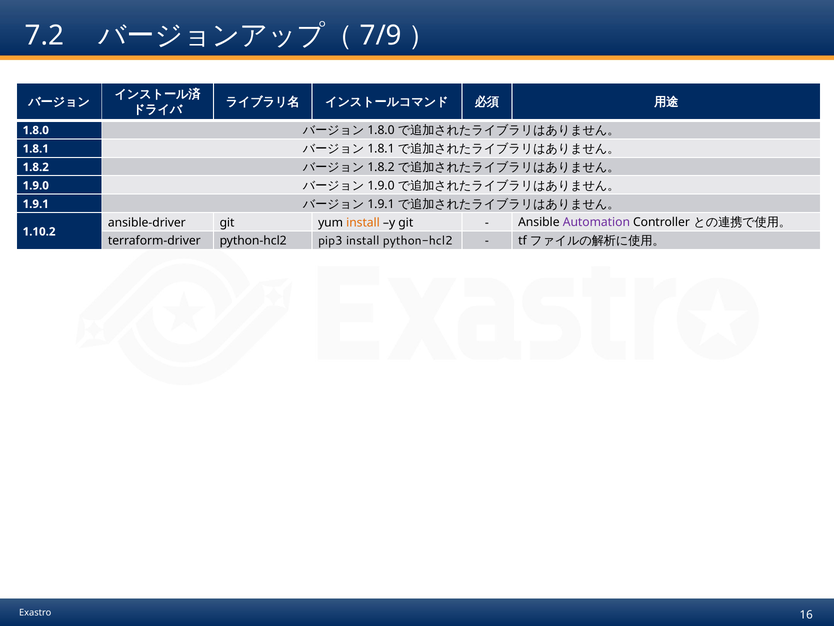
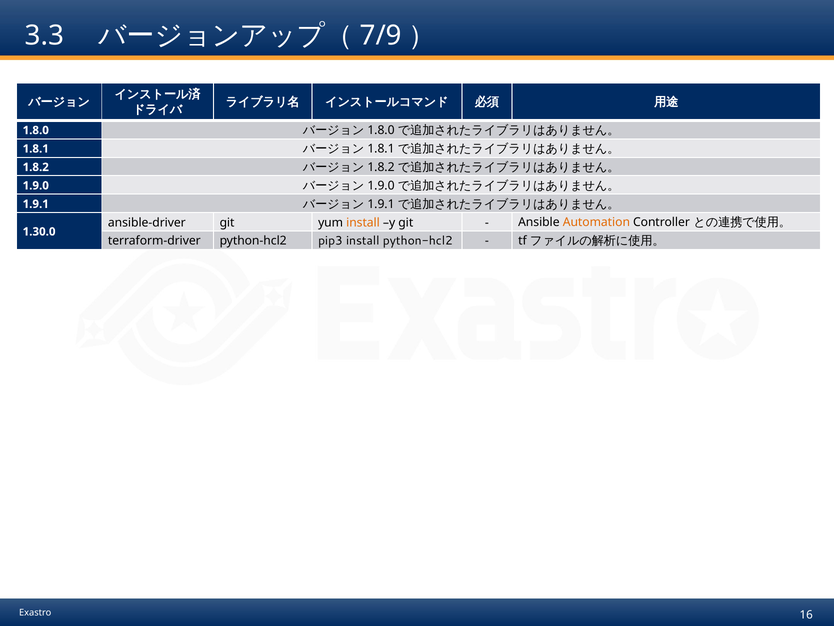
7.2: 7.2 -> 3.3 (44, 35)
Automation colour: purple -> orange (596, 222)
1.10.2: 1.10.2 -> 1.30.0 (39, 232)
